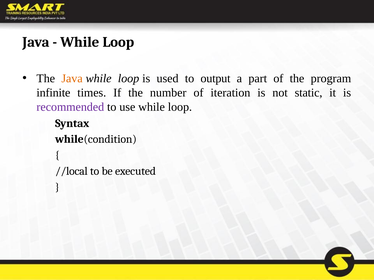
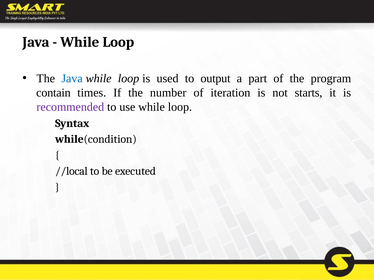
Java colour: orange -> blue (72, 78)
infinite: infinite -> contain (53, 93)
static: static -> starts (309, 93)
